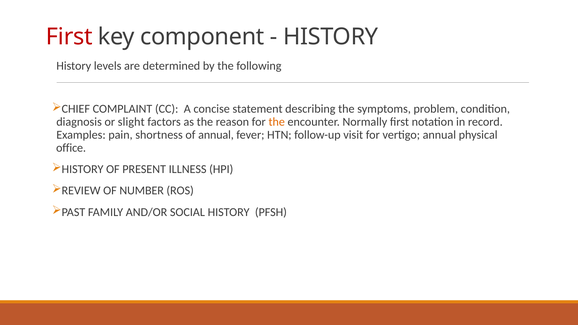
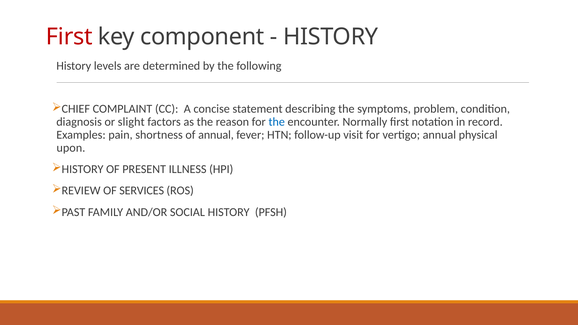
the colour: orange -> blue (277, 122)
office: office -> upon (71, 148)
NUMBER: NUMBER -> SERVICES (142, 191)
